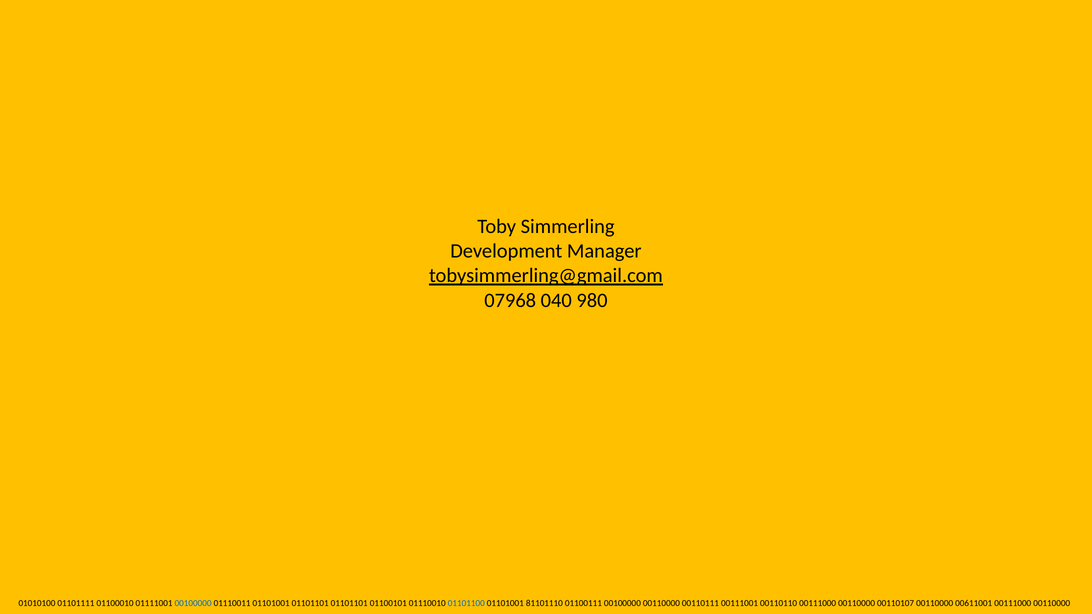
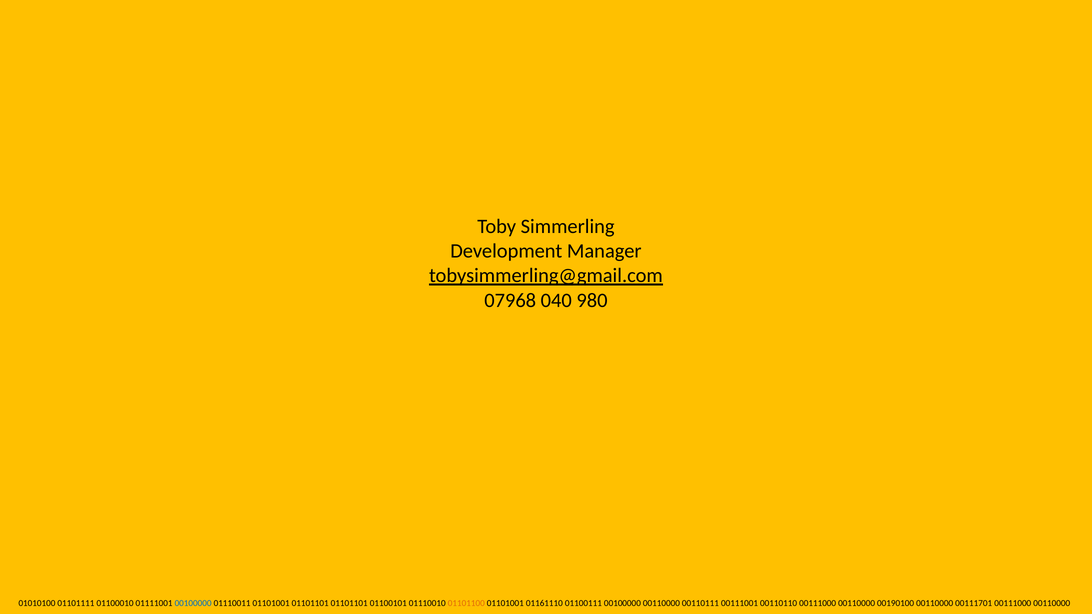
01101100 colour: blue -> orange (466, 603)
81101110: 81101110 -> 01161110 (544, 603)
00110107: 00110107 -> 00190100 (896, 603)
00611001: 00611001 -> 00111701 (974, 603)
